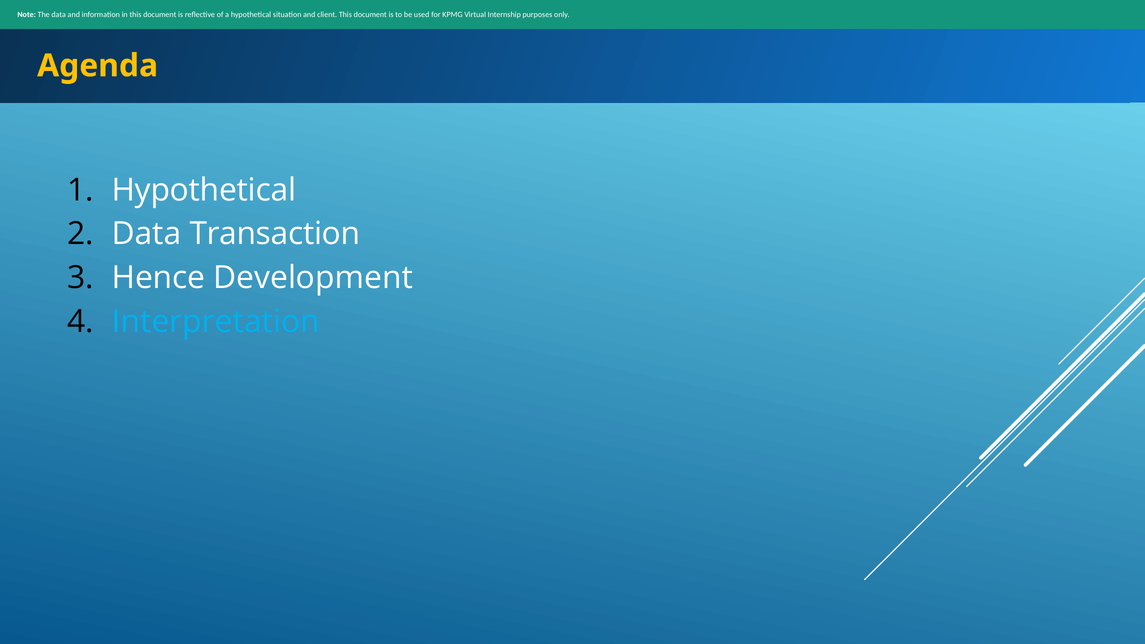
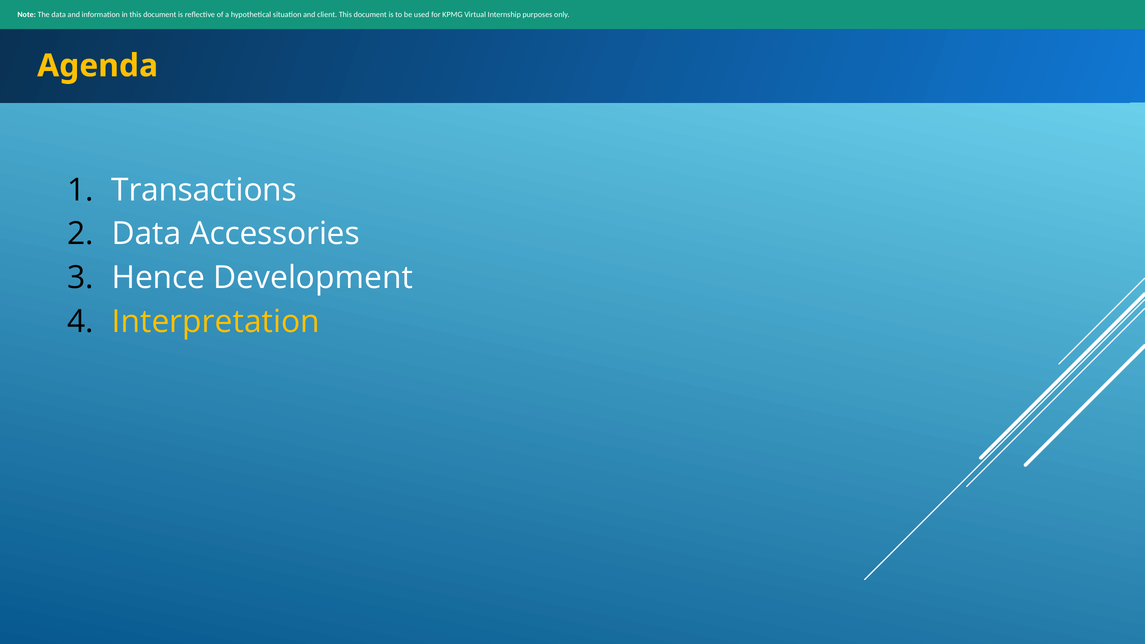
Hypothetical: Hypothetical -> Transactions (204, 190)
Transaction: Transaction -> Accessories (275, 234)
Interpretation colour: light blue -> yellow (216, 322)
